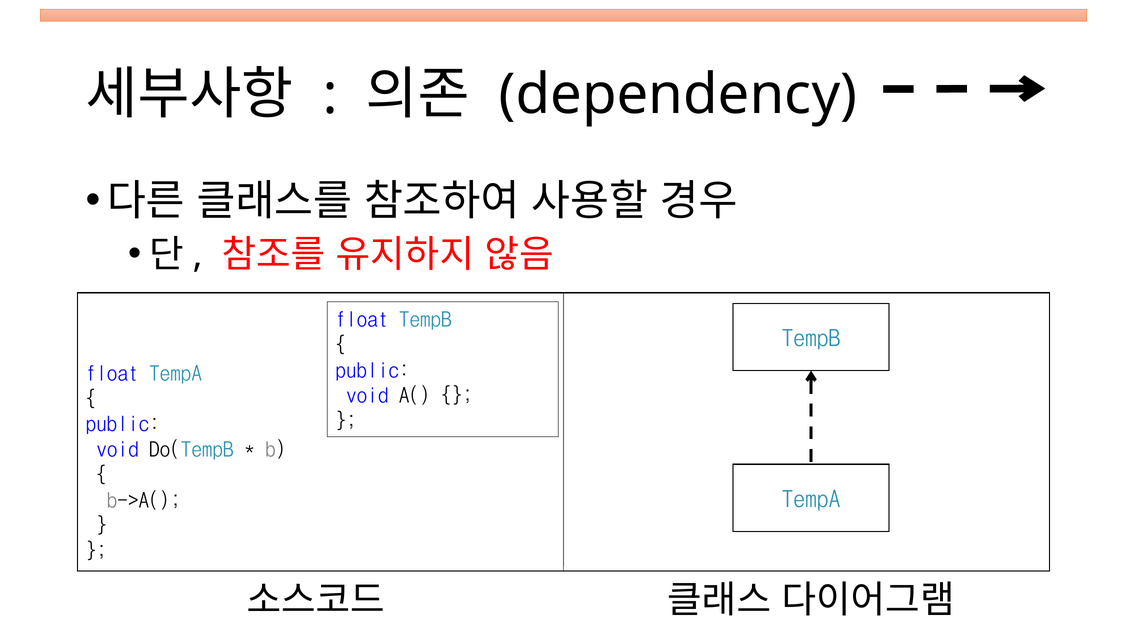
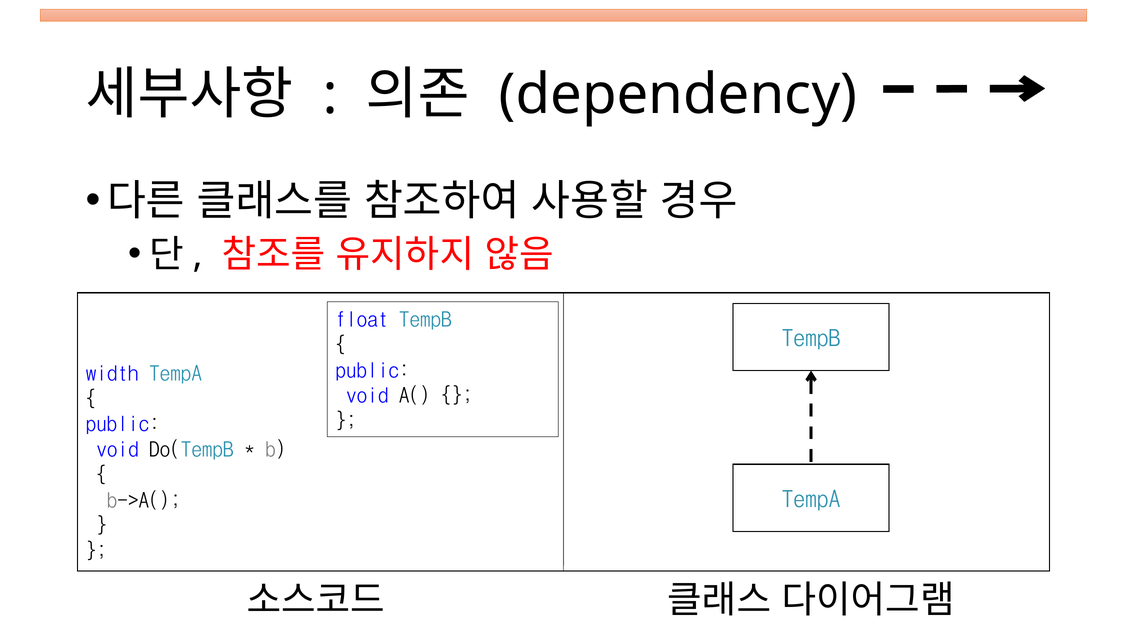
float: float -> width (112, 374)
